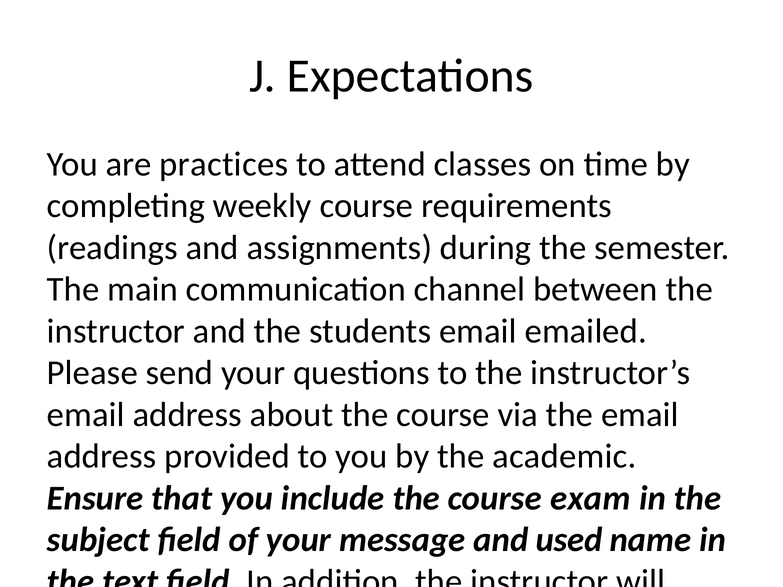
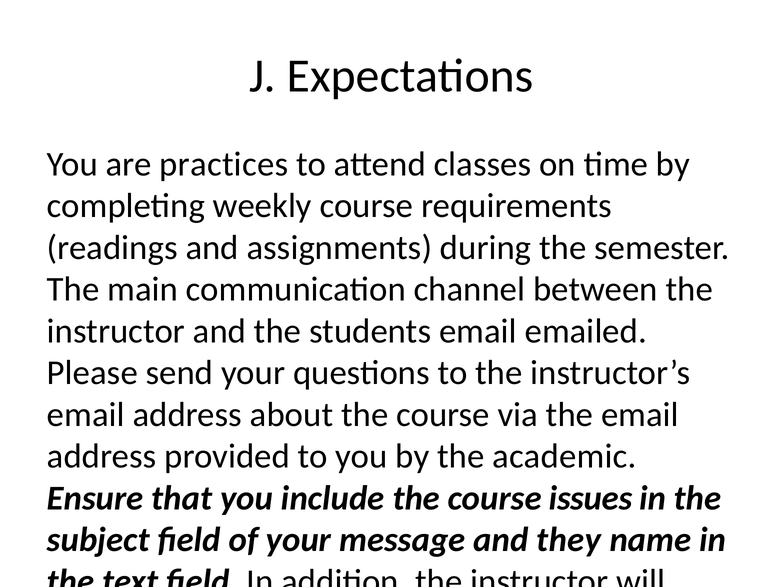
exam: exam -> issues (591, 498)
used: used -> they (569, 540)
